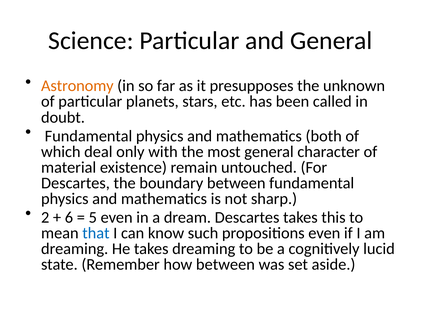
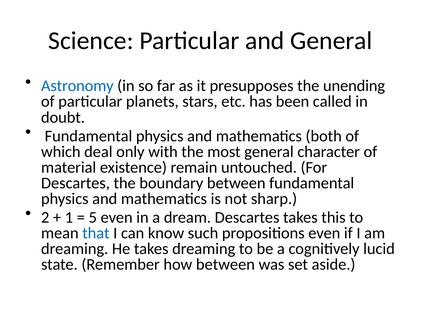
Astronomy colour: orange -> blue (77, 86)
unknown: unknown -> unending (354, 86)
6: 6 -> 1 (69, 218)
